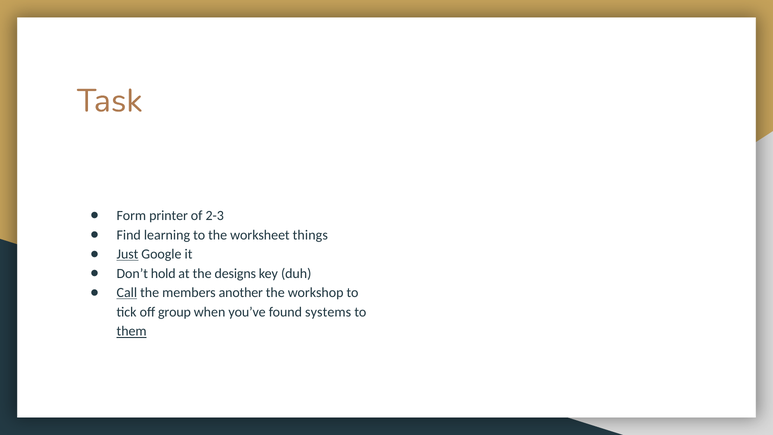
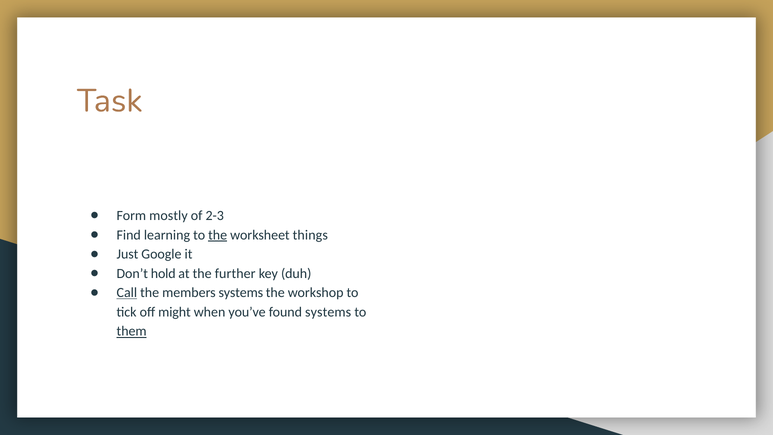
printer: printer -> mostly (168, 216)
the underline: none -> present (218, 235)
Just underline: present -> none (127, 254)
designs: designs -> further (235, 273)
members another: another -> systems (241, 293)
group: group -> might (174, 312)
